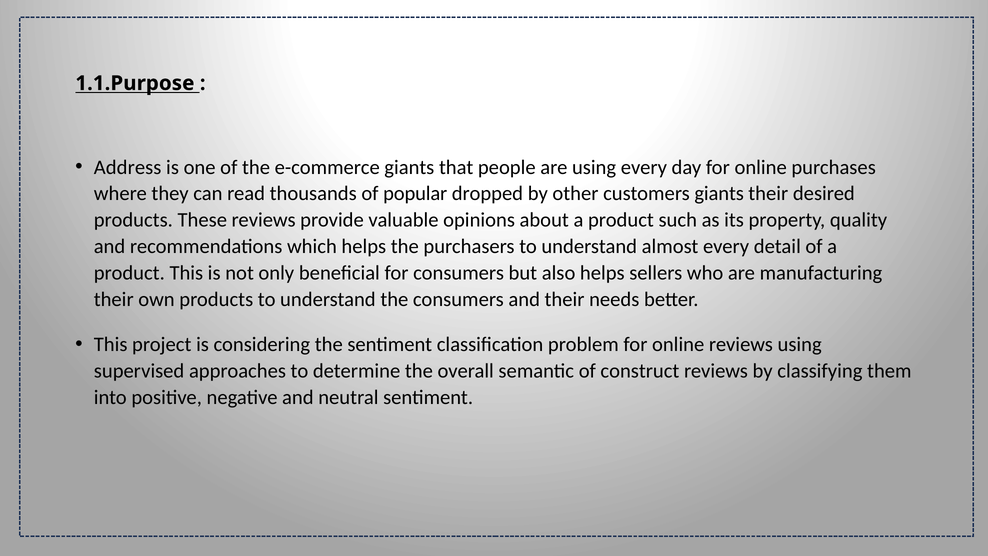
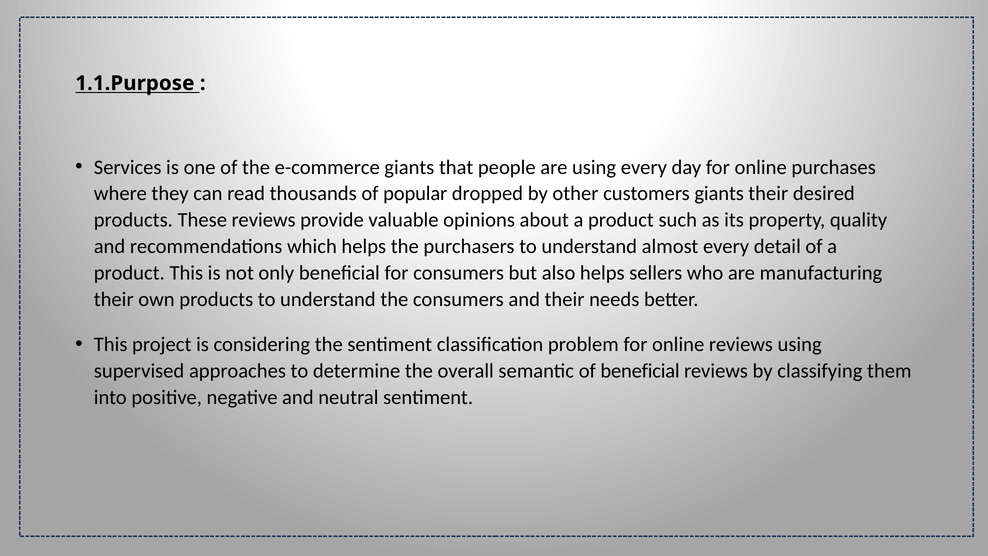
Address: Address -> Services (128, 167)
of construct: construct -> beneficial (640, 371)
